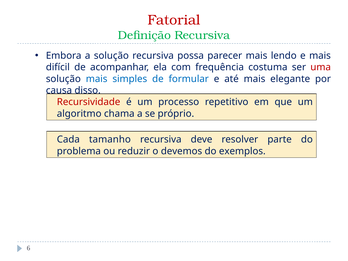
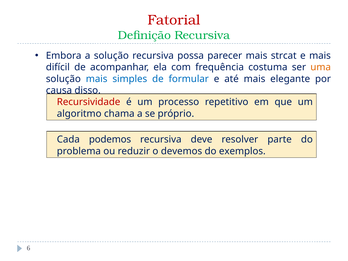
lendo: lendo -> strcat (284, 56)
uma colour: red -> orange (321, 67)
tamanho: tamanho -> podemos (110, 139)
